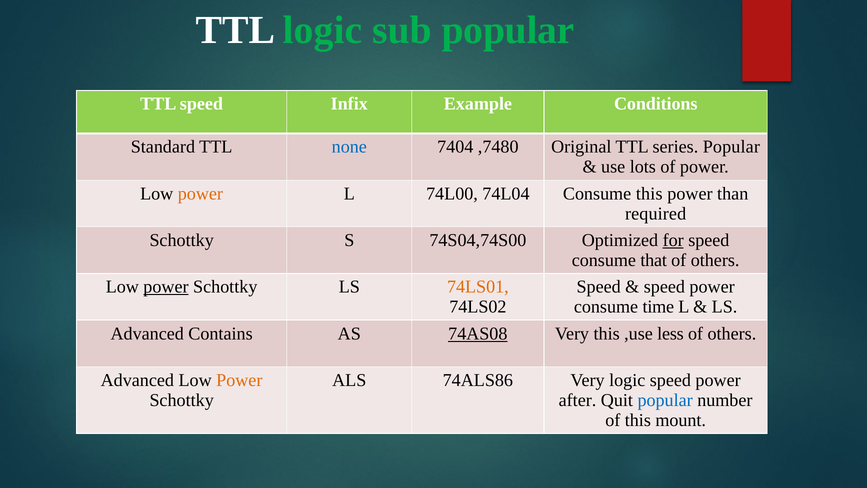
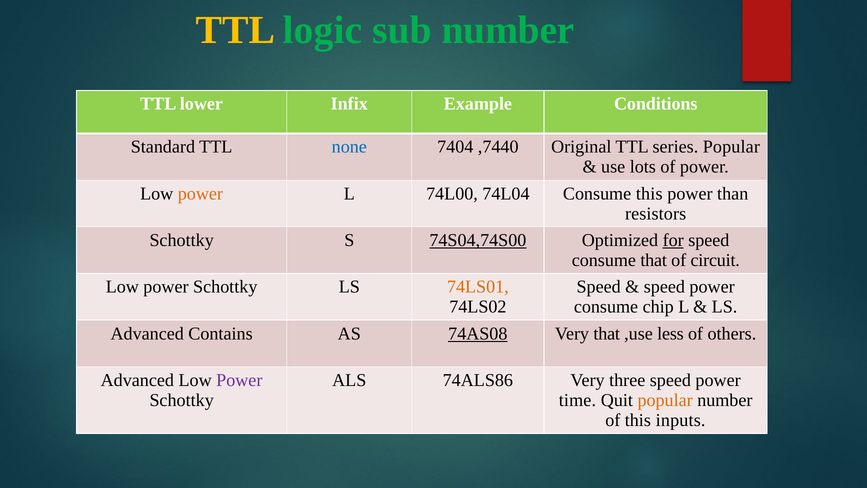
TTL colour: white -> yellow (235, 30)
sub popular: popular -> number (508, 30)
TTL speed: speed -> lower (201, 104)
,7480: ,7480 -> ,7440 (498, 147)
required: required -> resistors (656, 214)
74S04,74S00 underline: none -> present (478, 240)
others: others -> circuit (715, 260)
power underline: present -> none (166, 287)
time: time -> chip (658, 307)
Very this: this -> that (607, 333)
Power colour: orange -> purple (239, 380)
Very logic: logic -> three (627, 380)
after: after -> time (577, 400)
popular colour: blue -> orange (665, 400)
mount: mount -> inputs (681, 420)
